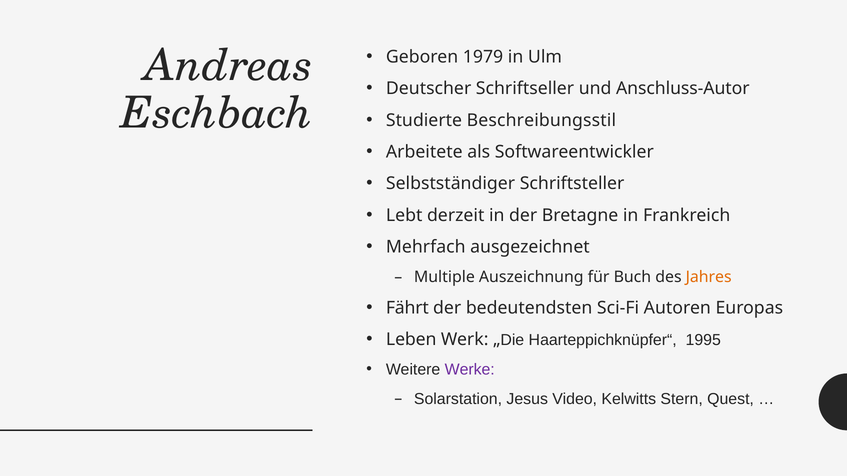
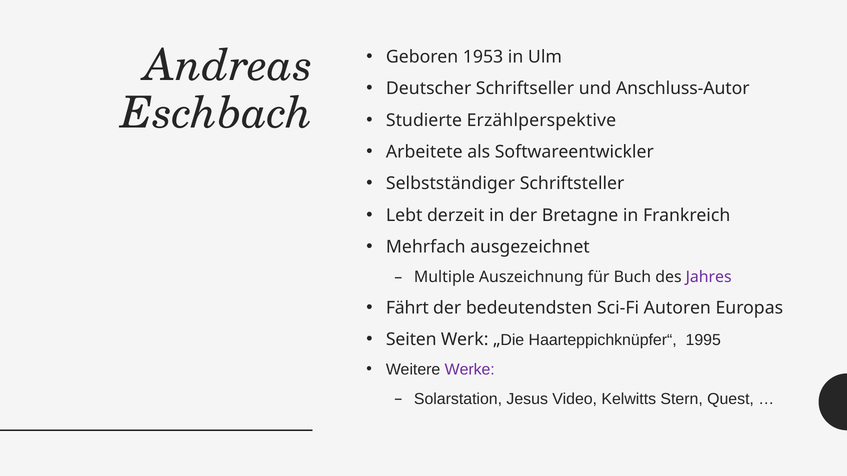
1979: 1979 -> 1953 (483, 57)
Beschreibungsstil: Beschreibungsstil -> Erzählperspektive (541, 120)
Jahres colour: orange -> purple (709, 277)
Leben: Leben -> Seiten (411, 340)
